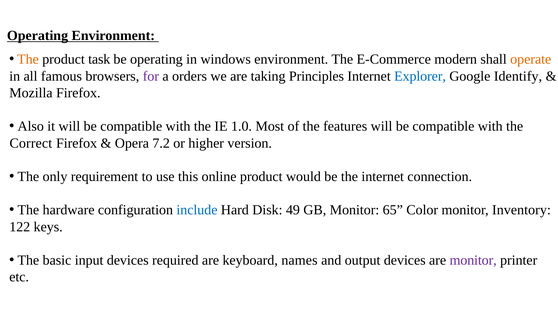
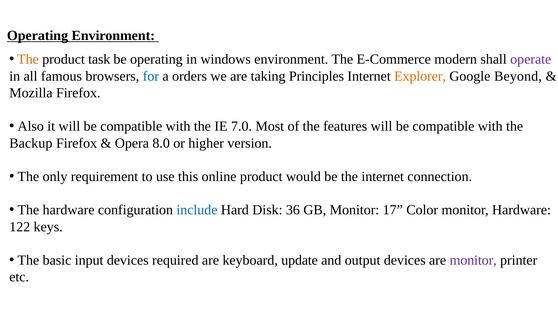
operate colour: orange -> purple (531, 59)
for colour: purple -> blue (151, 76)
Explorer colour: blue -> orange (420, 76)
Identify: Identify -> Beyond (518, 76)
1.0: 1.0 -> 7.0 (242, 126)
Correct: Correct -> Backup (31, 143)
7.2: 7.2 -> 8.0 (161, 143)
49: 49 -> 36 (293, 210)
65: 65 -> 17 (393, 210)
monitor Inventory: Inventory -> Hardware (522, 210)
names: names -> update (300, 260)
